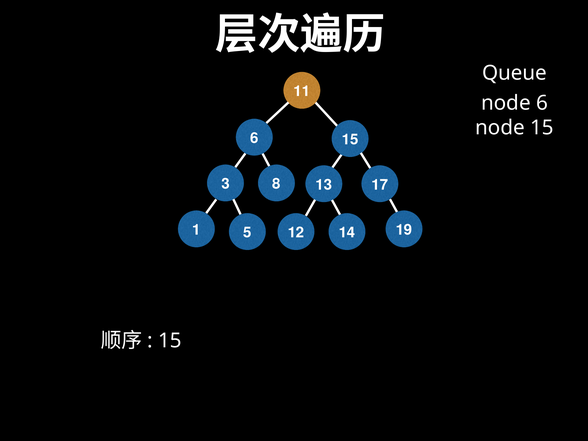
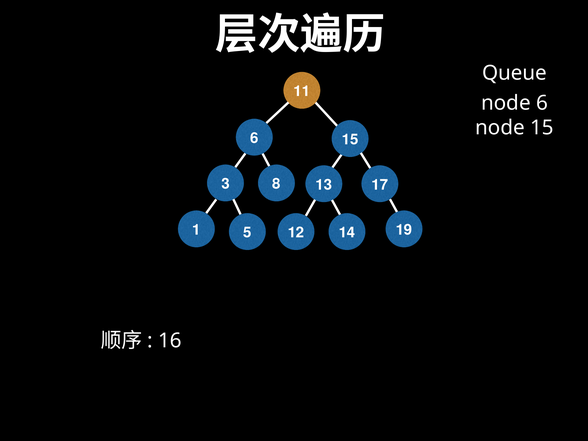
15: 15 -> 16 (170, 341)
